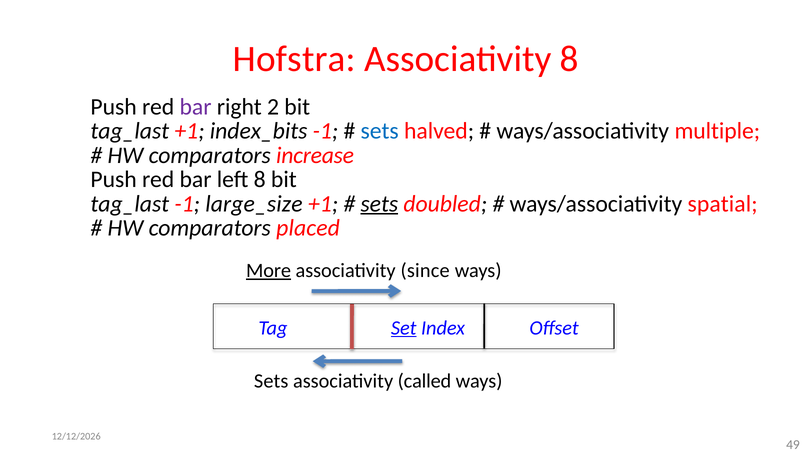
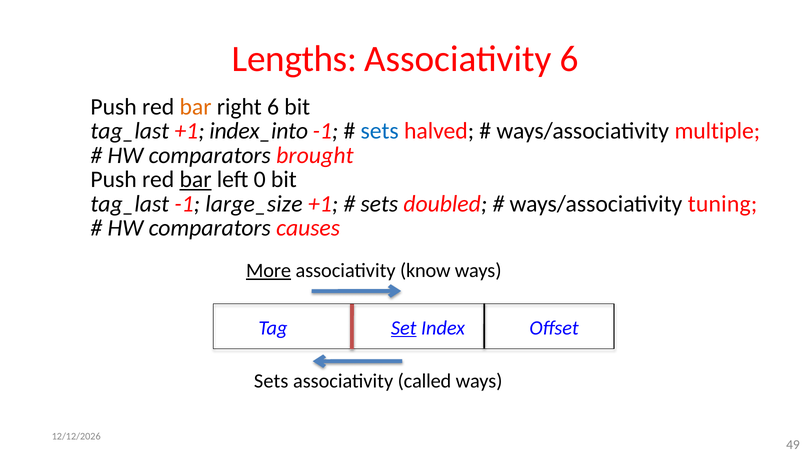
Hofstra: Hofstra -> Lengths (294, 59)
Associativity 8: 8 -> 6 (569, 59)
bar colour: purple -> orange (196, 107)
right 2: 2 -> 6 (273, 107)
index_bits: index_bits -> index_into (259, 131)
increase: increase -> brought (315, 155)
bar underline: none -> present (196, 179)
left 8: 8 -> 0 (260, 179)
sets underline: present -> none (379, 204)
spatial: spatial -> tuning (723, 204)
placed: placed -> causes (308, 228)
since: since -> know (425, 270)
